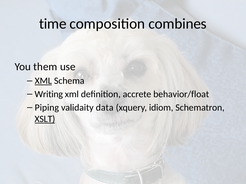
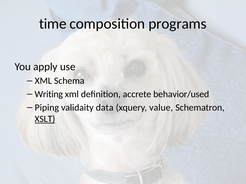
combines: combines -> programs (178, 24)
them: them -> apply (45, 67)
XML underline: present -> none (43, 81)
behavior/float: behavior/float -> behavior/used (181, 94)
idiom: idiom -> value (161, 108)
